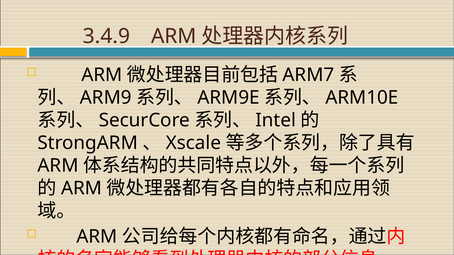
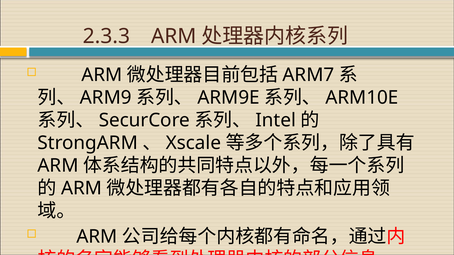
3.4.9: 3.4.9 -> 2.3.3 (107, 36)
